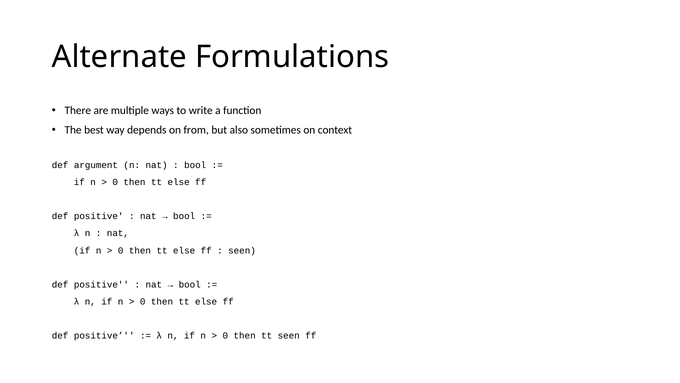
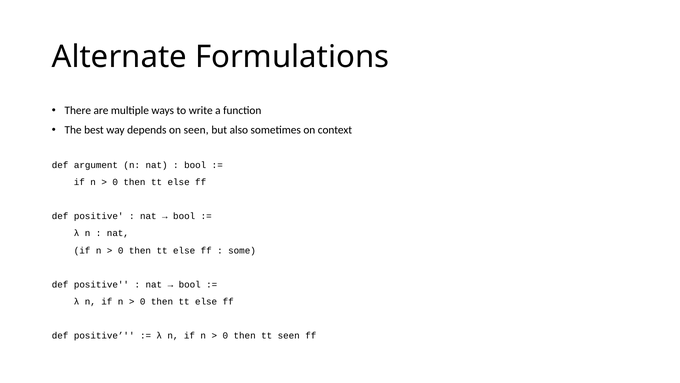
on from: from -> seen (196, 130)
seen: seen -> some (242, 250)
